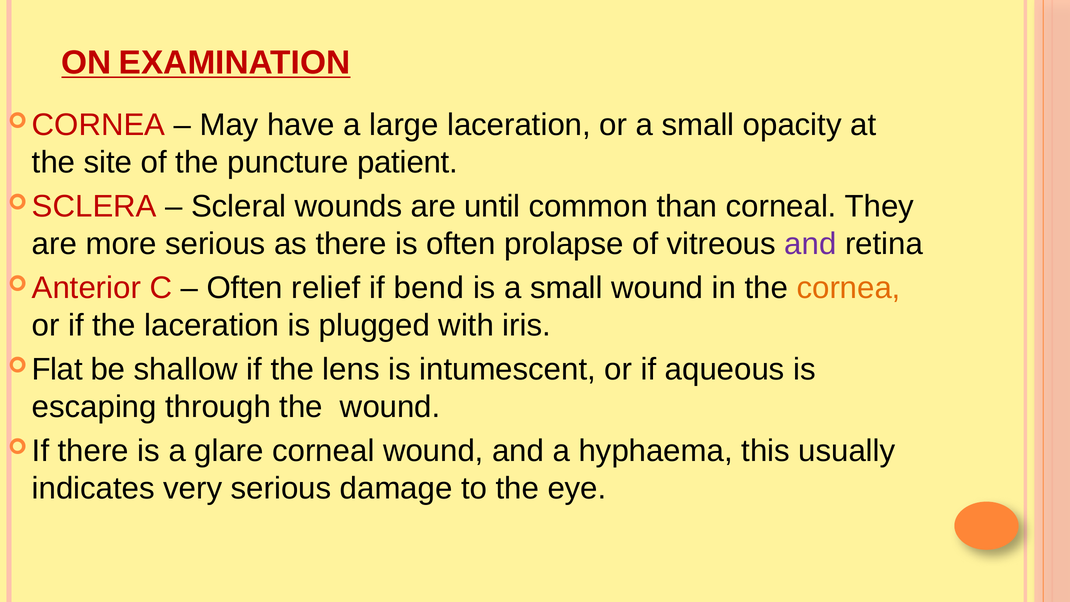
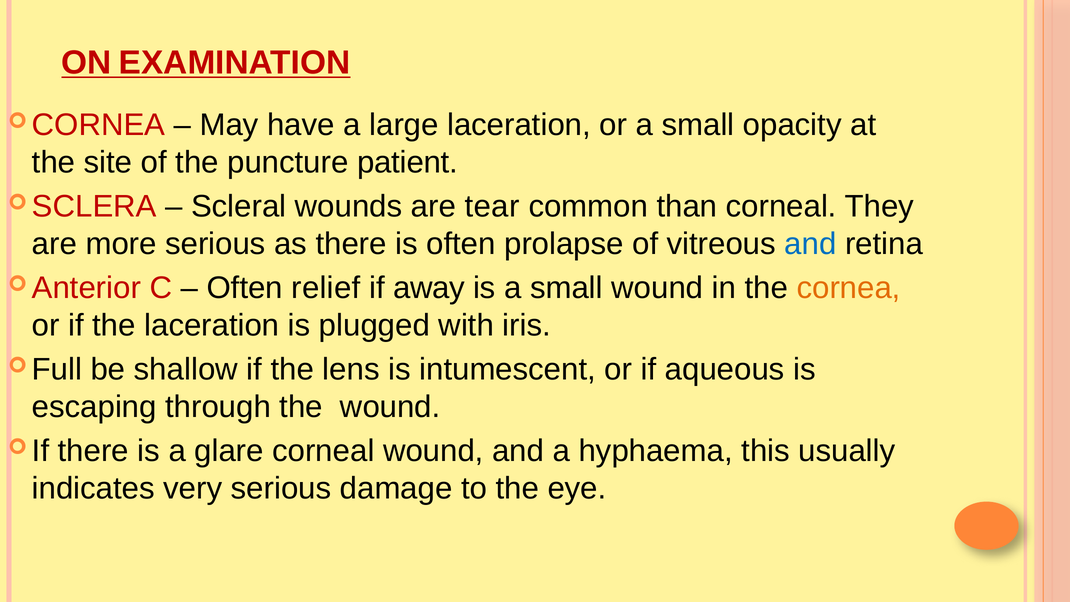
until: until -> tear (492, 207)
and colour: purple -> blue (810, 244)
bend: bend -> away (429, 288)
Flat: Flat -> Full (57, 369)
